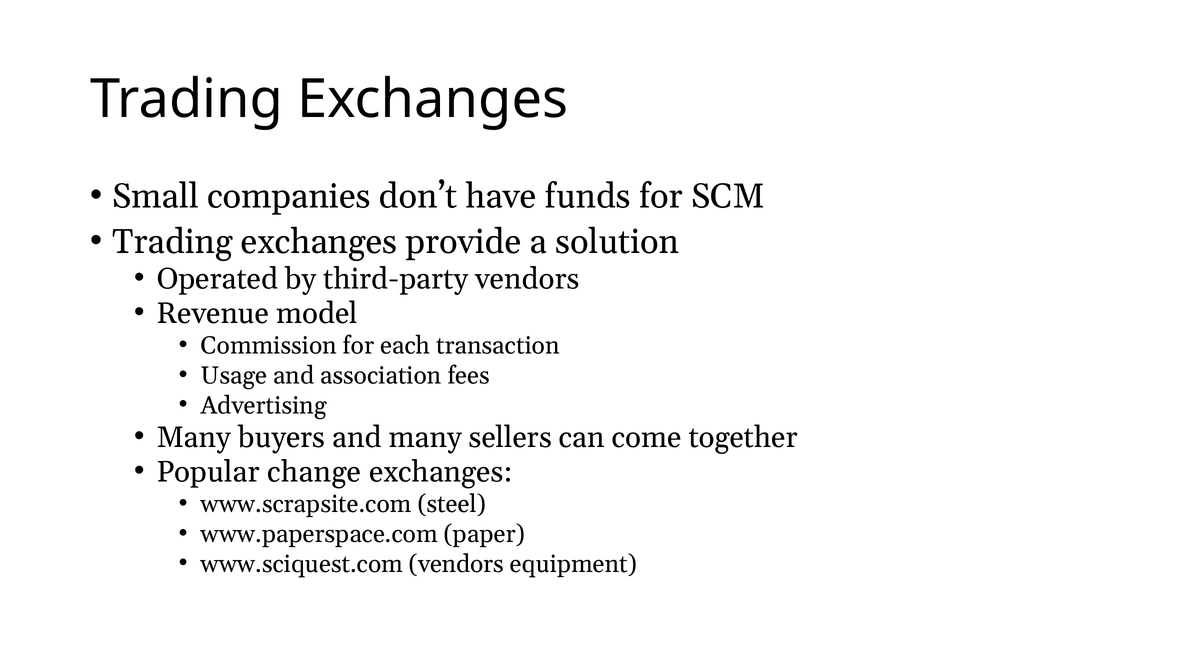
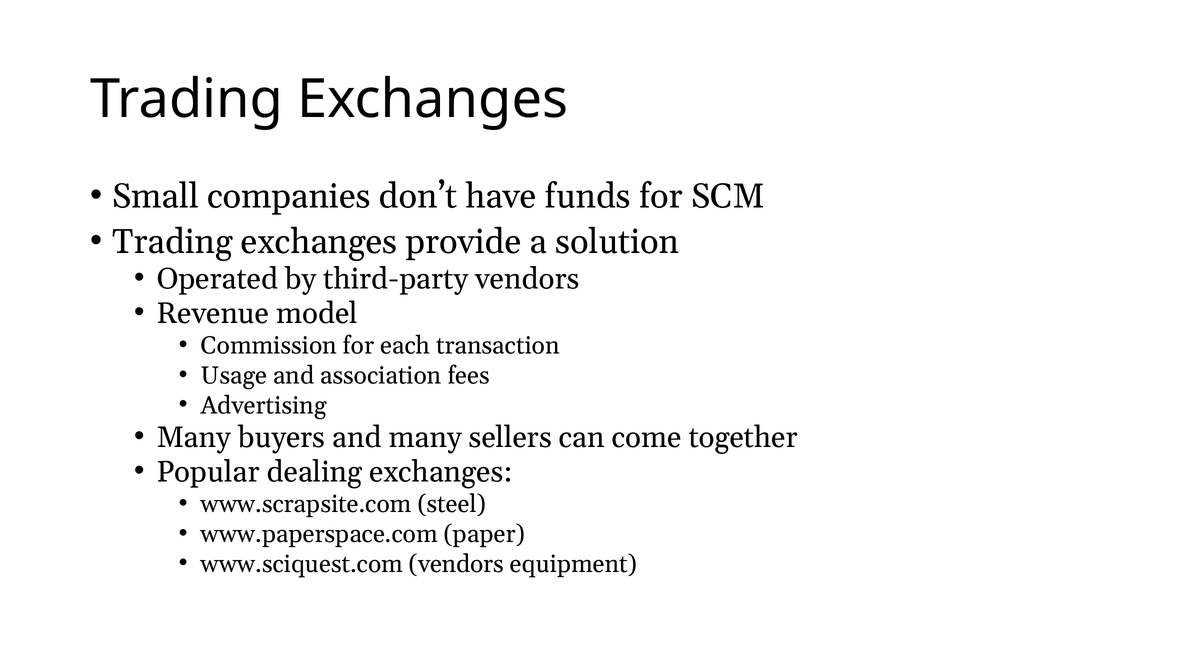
change: change -> dealing (315, 472)
